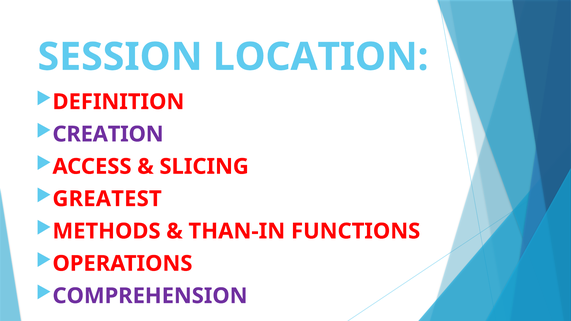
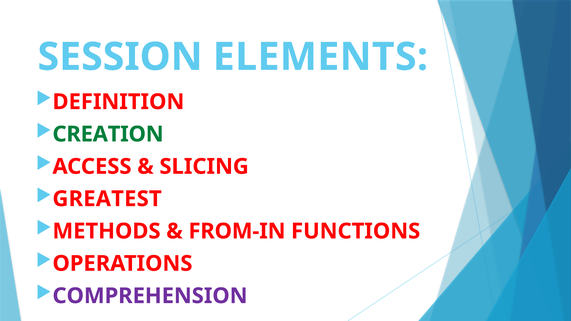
LOCATION: LOCATION -> ELEMENTS (320, 57)
CREATION colour: purple -> green (108, 134)
THAN-IN: THAN-IN -> FROM-IN (237, 231)
